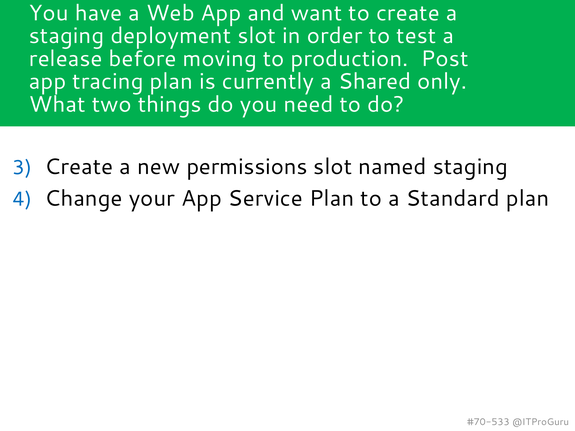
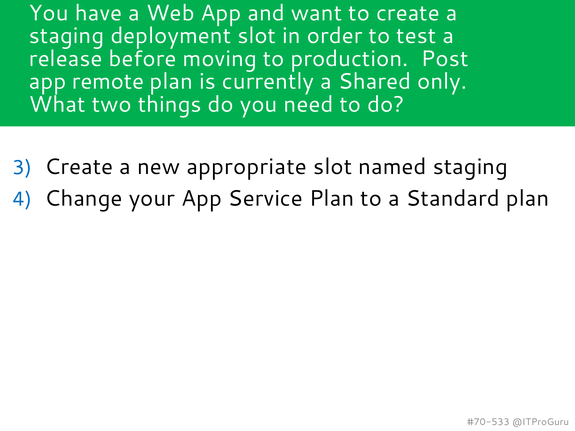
tracing: tracing -> remote (108, 82)
permissions: permissions -> appropriate (247, 167)
